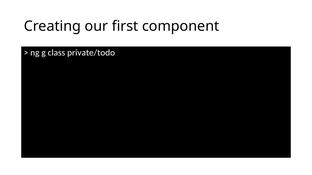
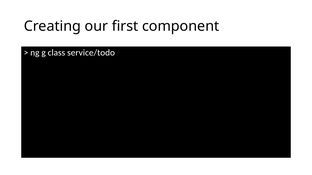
private/todo: private/todo -> service/todo (91, 53)
